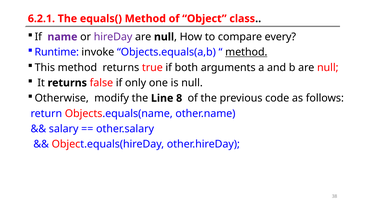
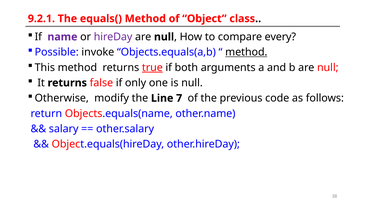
6.2.1: 6.2.1 -> 9.2.1 (41, 19)
Runtime: Runtime -> Possible (57, 52)
true underline: none -> present (152, 67)
8: 8 -> 7 (179, 98)
